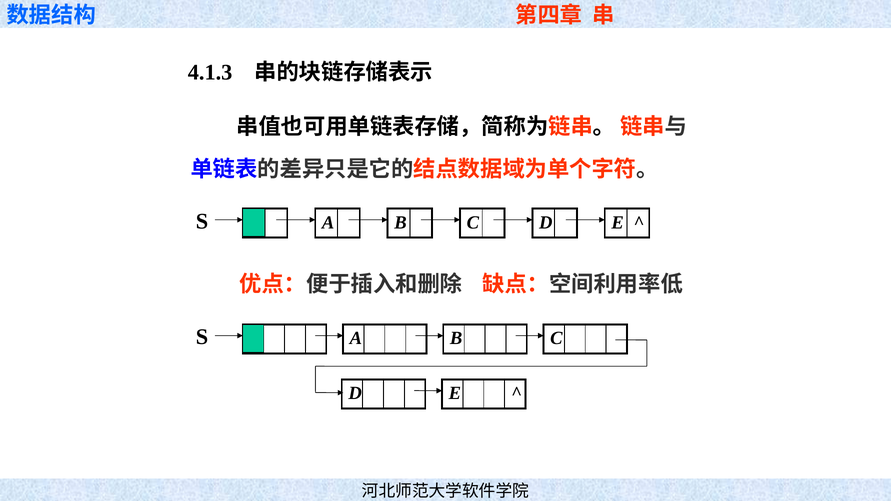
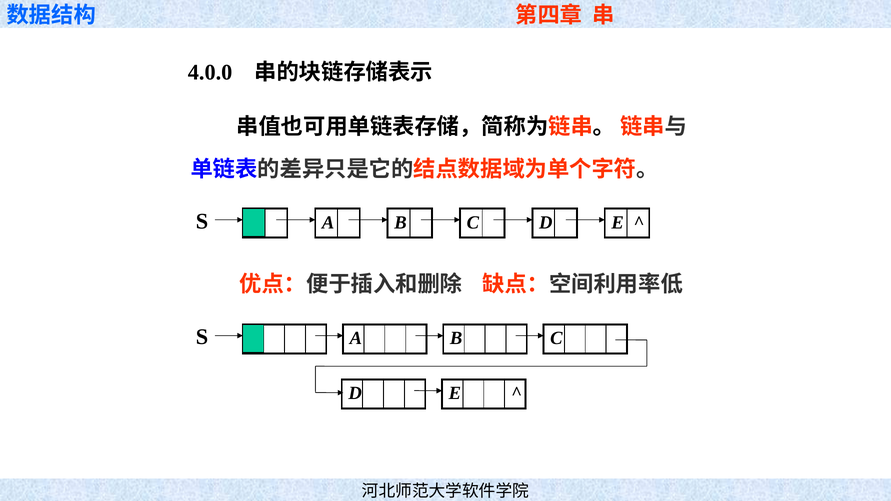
4.1.3: 4.1.3 -> 4.0.0 (210, 72)
